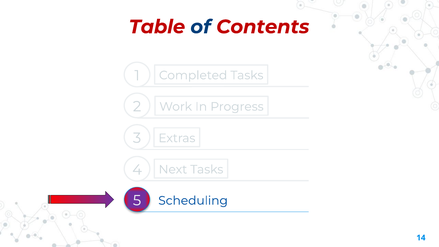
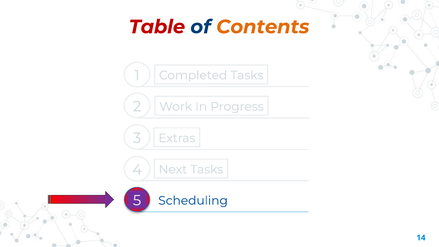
Contents colour: red -> orange (263, 27)
